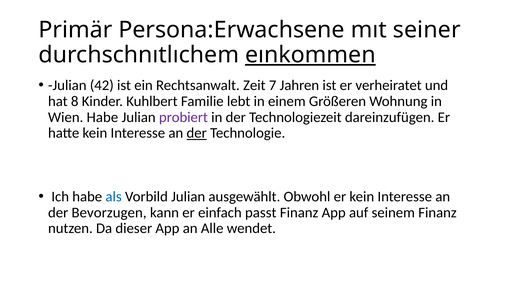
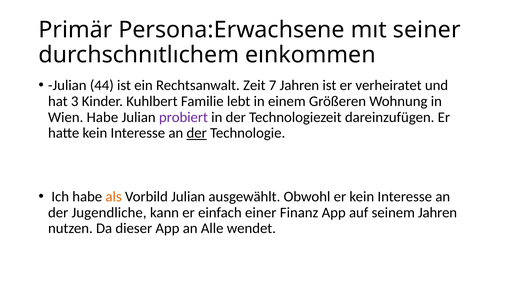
eınkommen underline: present -> none (310, 55)
42: 42 -> 44 (102, 86)
8: 8 -> 3 (75, 101)
als colour: blue -> orange (114, 197)
Bevorzugen: Bevorzugen -> Jugendliche (109, 213)
passt: passt -> einer (261, 213)
seinem Finanz: Finanz -> Jahren (438, 213)
